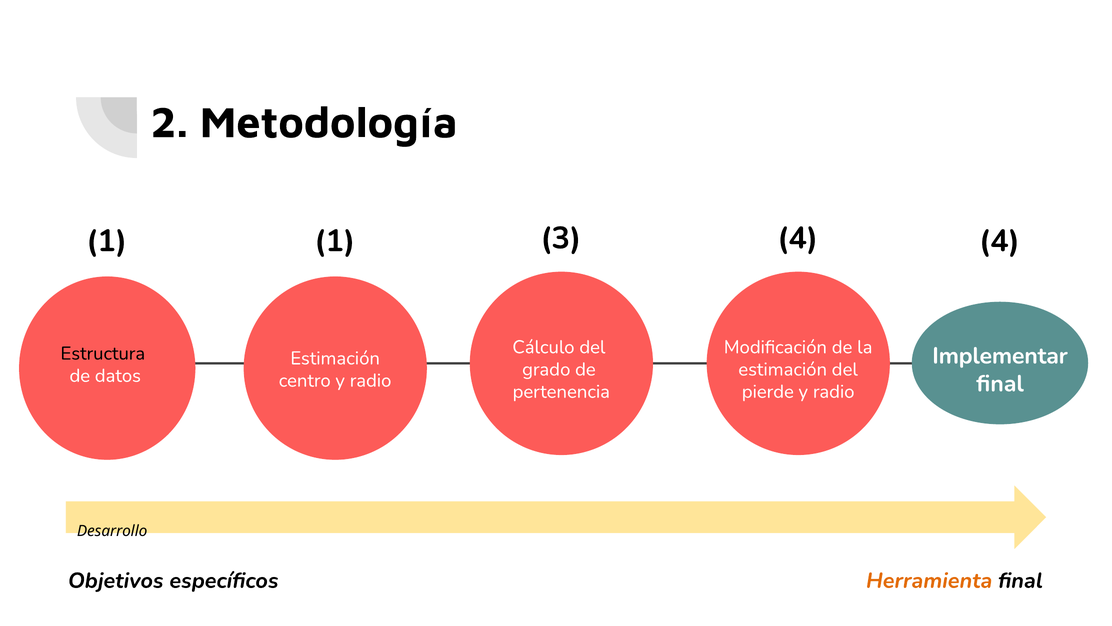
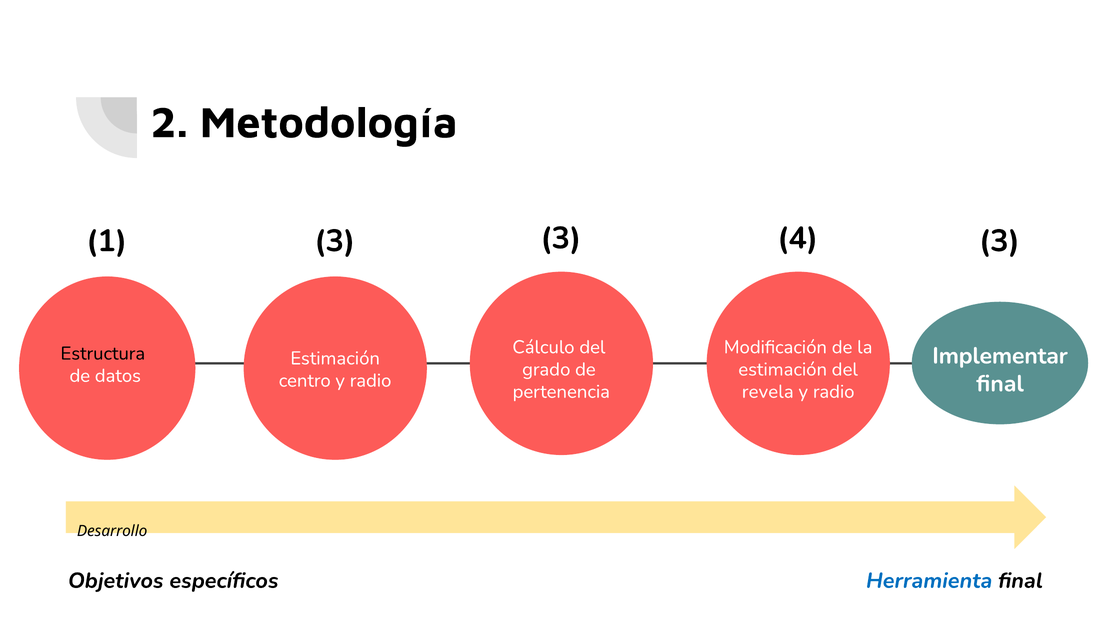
1 1: 1 -> 3 (335, 241)
4 4: 4 -> 3 (999, 241)
pierde: pierde -> revela (768, 391)
Herramienta colour: orange -> blue (929, 580)
